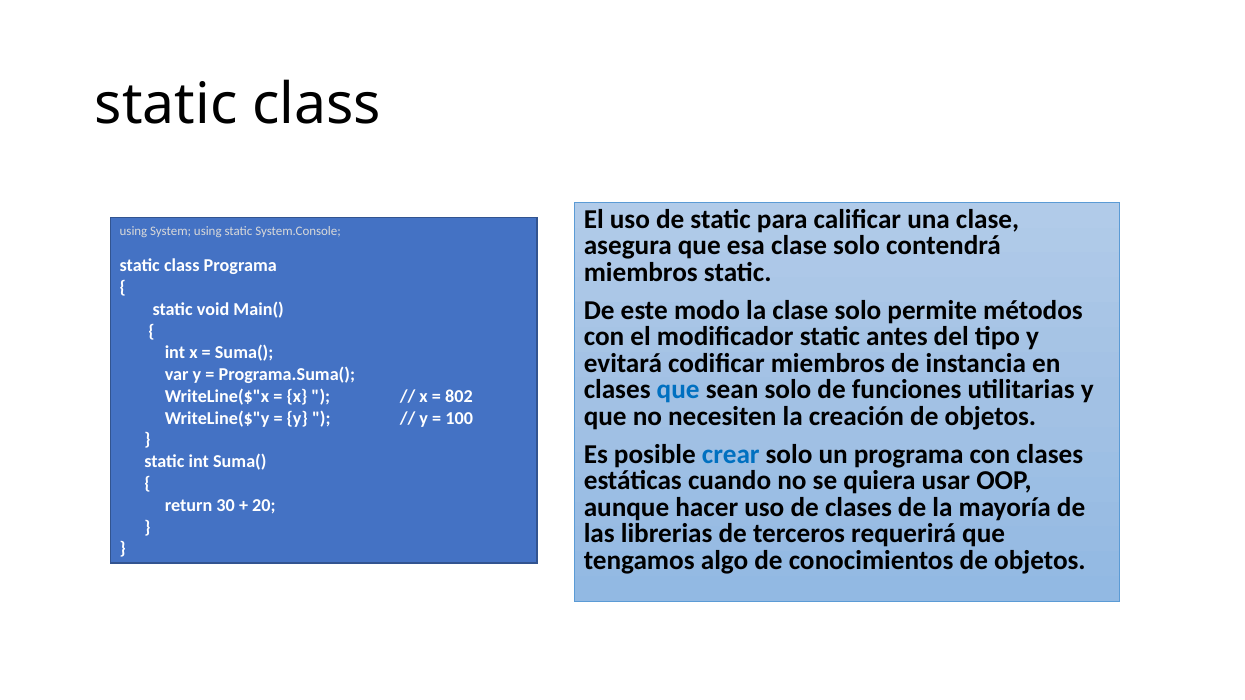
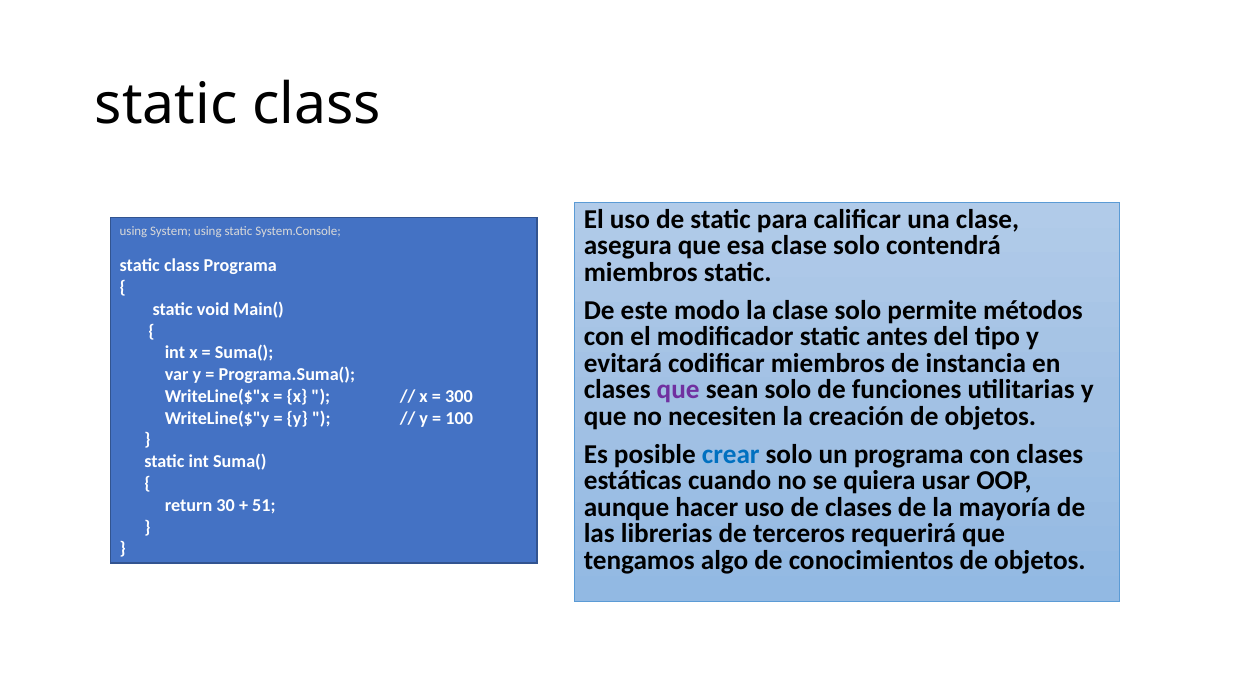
que colour: blue -> purple (678, 390)
802: 802 -> 300 (459, 397)
20: 20 -> 51 (264, 506)
